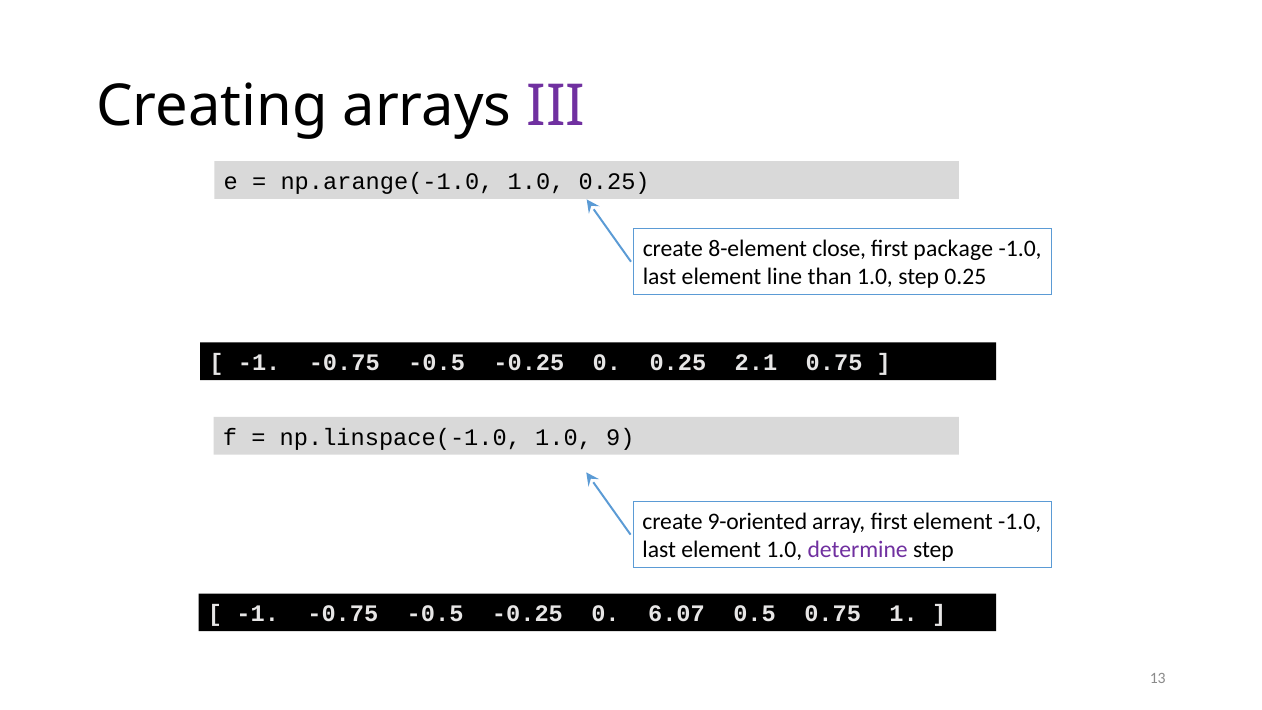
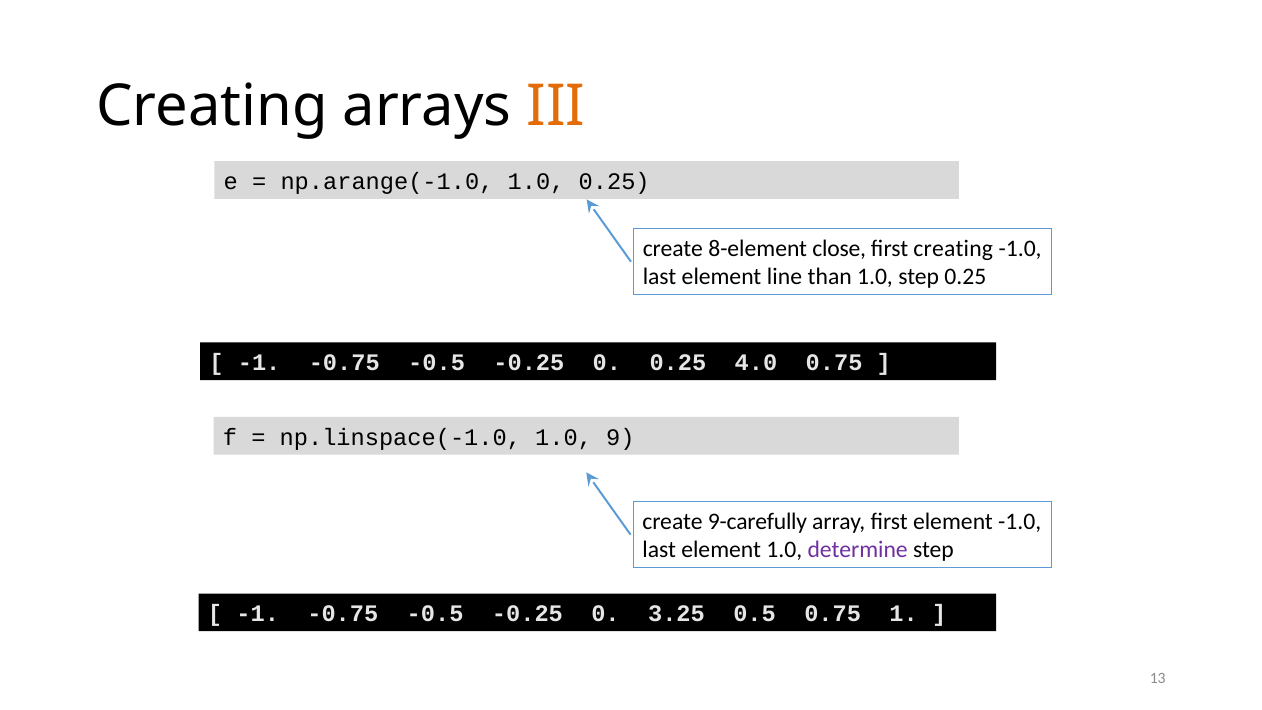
III colour: purple -> orange (556, 106)
first package: package -> creating (953, 249)
2.1: 2.1 -> 4.0 (756, 363)
9-oriented: 9-oriented -> 9-carefully (757, 522)
6.07: 6.07 -> 3.25 (676, 614)
